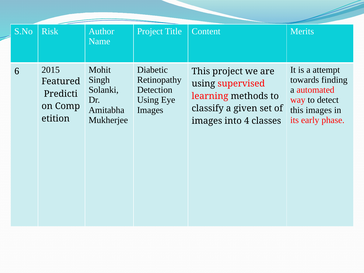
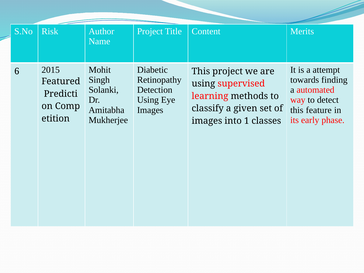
this images: images -> feature (319, 110)
4: 4 -> 1 (247, 121)
